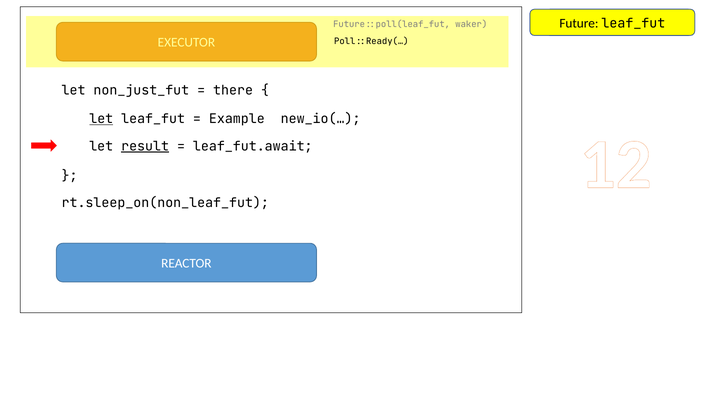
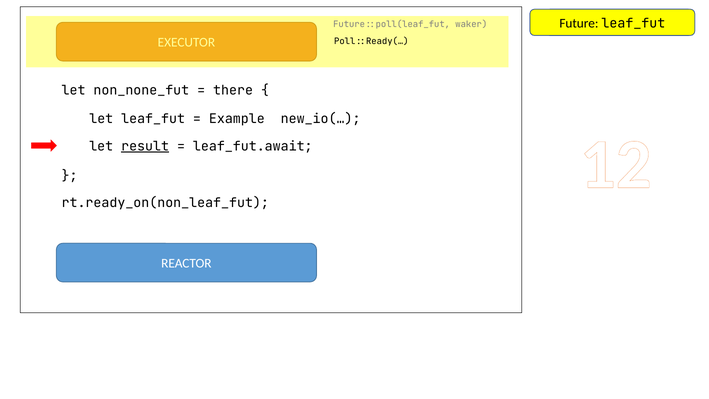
non_just_fut: non_just_fut -> non_none_fut (141, 91)
let underline: present -> none (101, 119)
rt.sleep_on(non_leaf_fut: rt.sleep_on(non_leaf_fut -> rt.ready_on(non_leaf_fut (165, 203)
